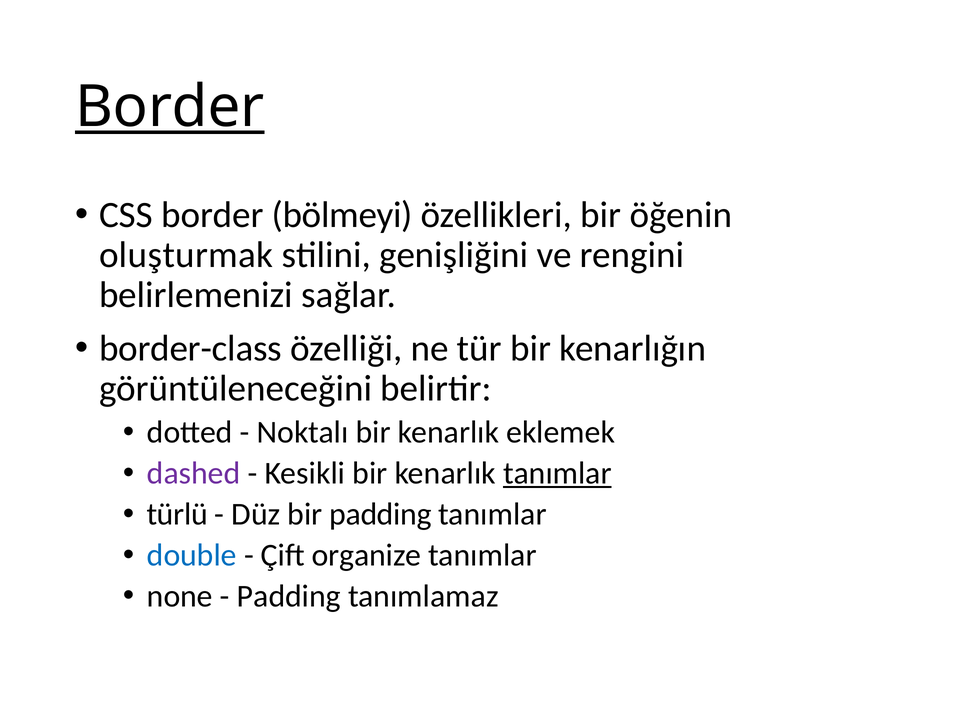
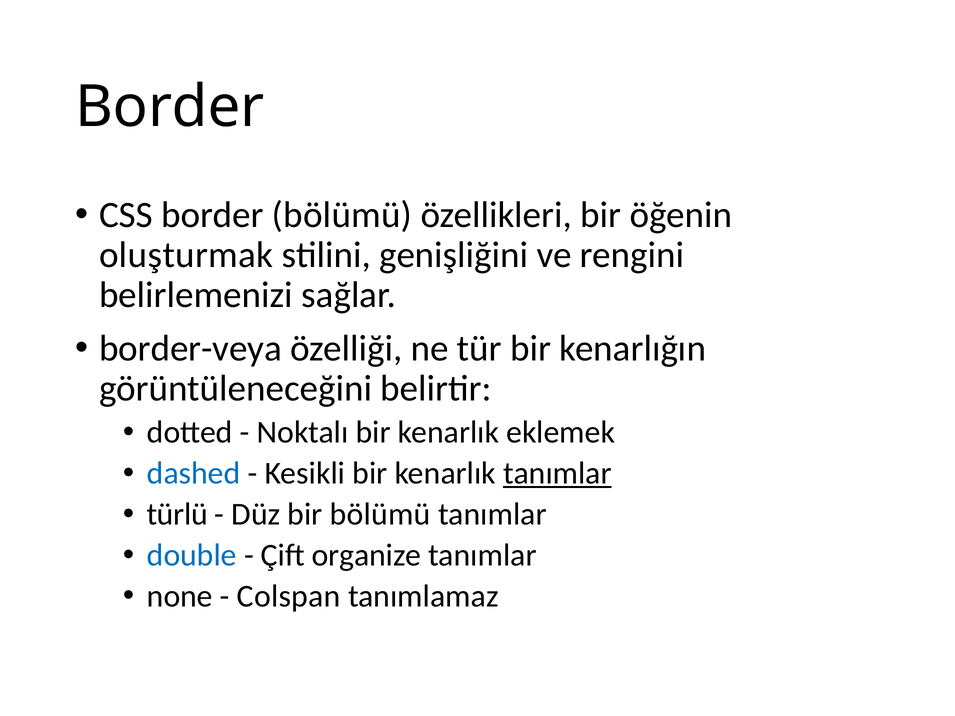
Border underline: present -> none (170, 107)
border bölmeyi: bölmeyi -> bölümü (342, 215)
border-class: border-class -> border-veya (190, 349)
dashed colour: purple -> blue (194, 474)
bir padding: padding -> bölümü (380, 515)
Padding: Padding -> Colspan (289, 596)
